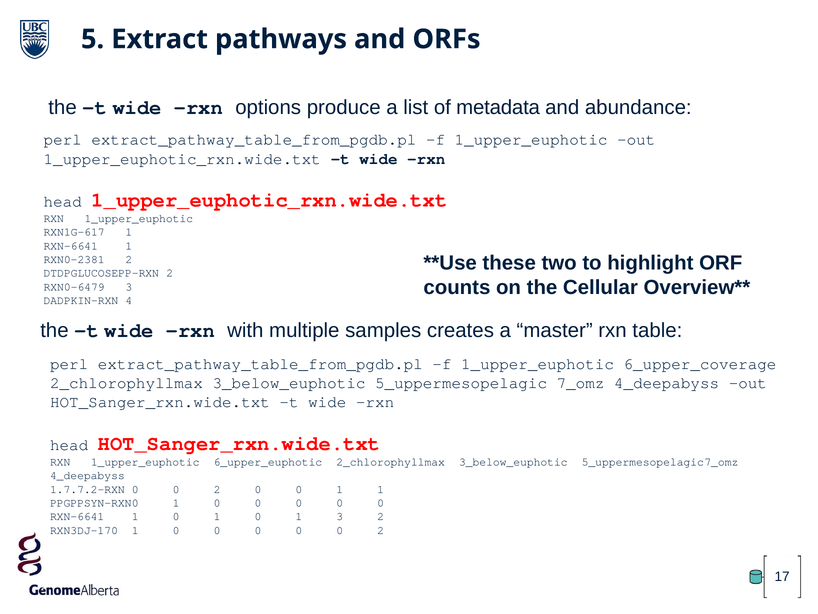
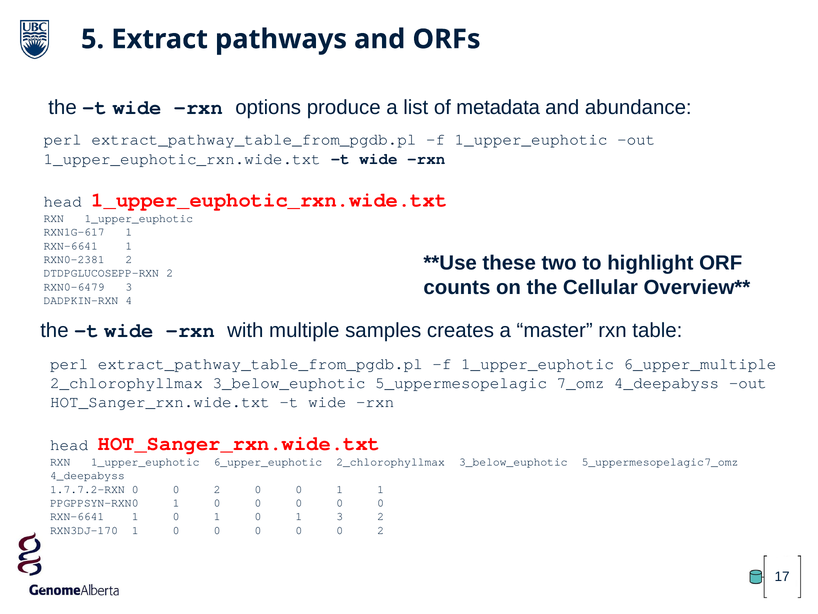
6_upper_coverage: 6_upper_coverage -> 6_upper_multiple (700, 364)
